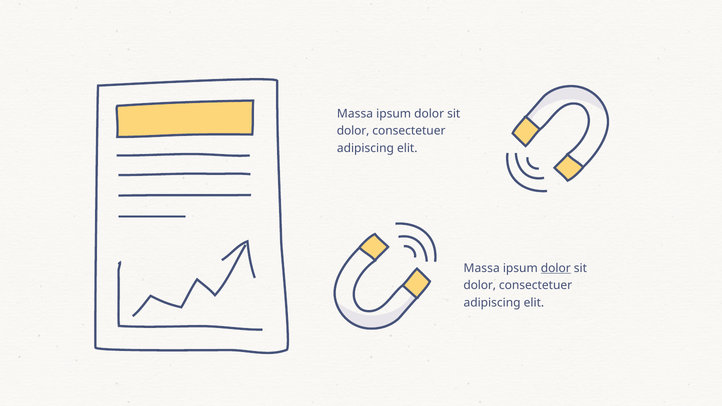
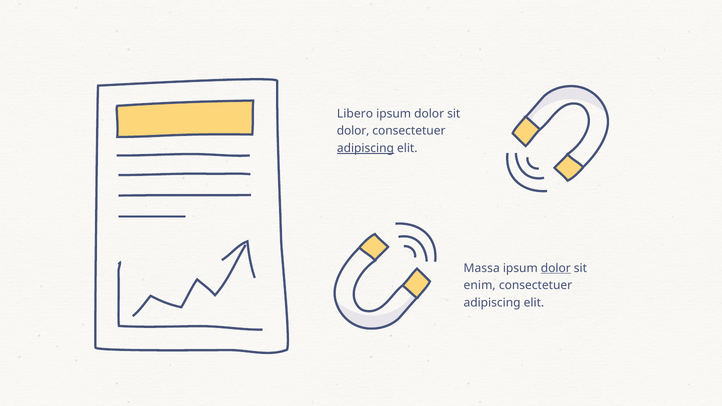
Massa: Massa -> Libero (355, 114)
adipiscing underline: none -> present (365, 148)
dolor: dolor -> enim (480, 286)
